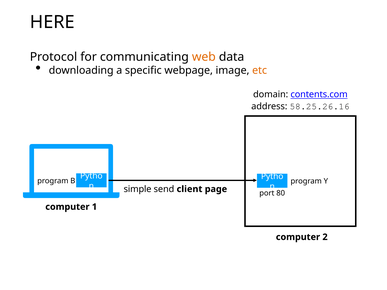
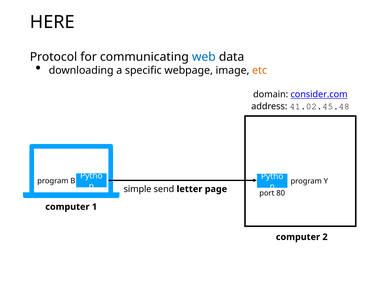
web colour: orange -> blue (204, 57)
contents.com: contents.com -> consider.com (319, 94)
58.25.26.16: 58.25.26.16 -> 41.02.45.48 (320, 106)
client: client -> letter (190, 189)
